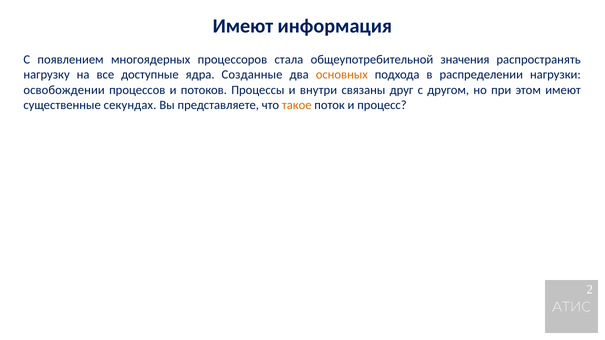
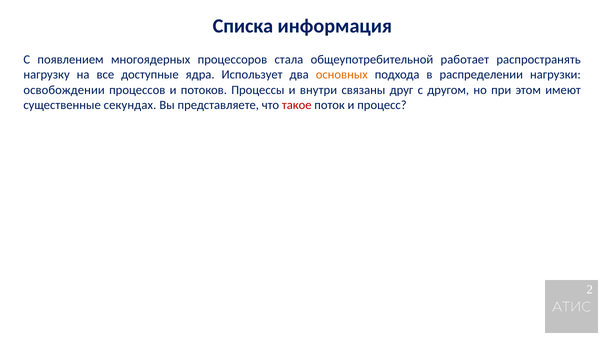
Имеют: Имеют -> Списка (243, 26)
значения: значения -> работает (465, 60)
Созданные: Созданные -> Использует (252, 75)
такое colour: orange -> red (297, 105)
